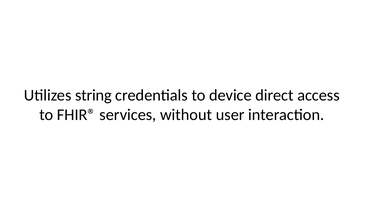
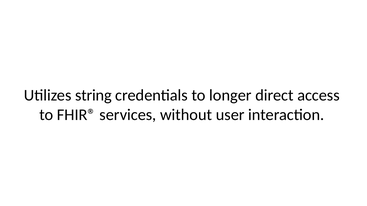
device: device -> longer (230, 96)
